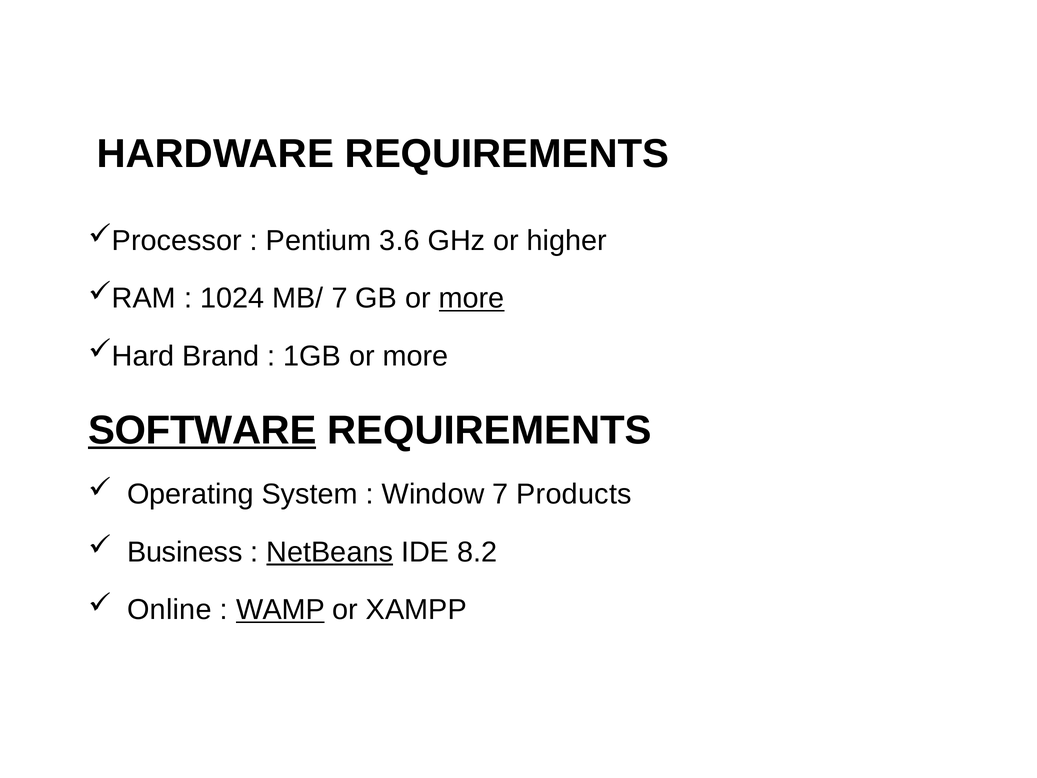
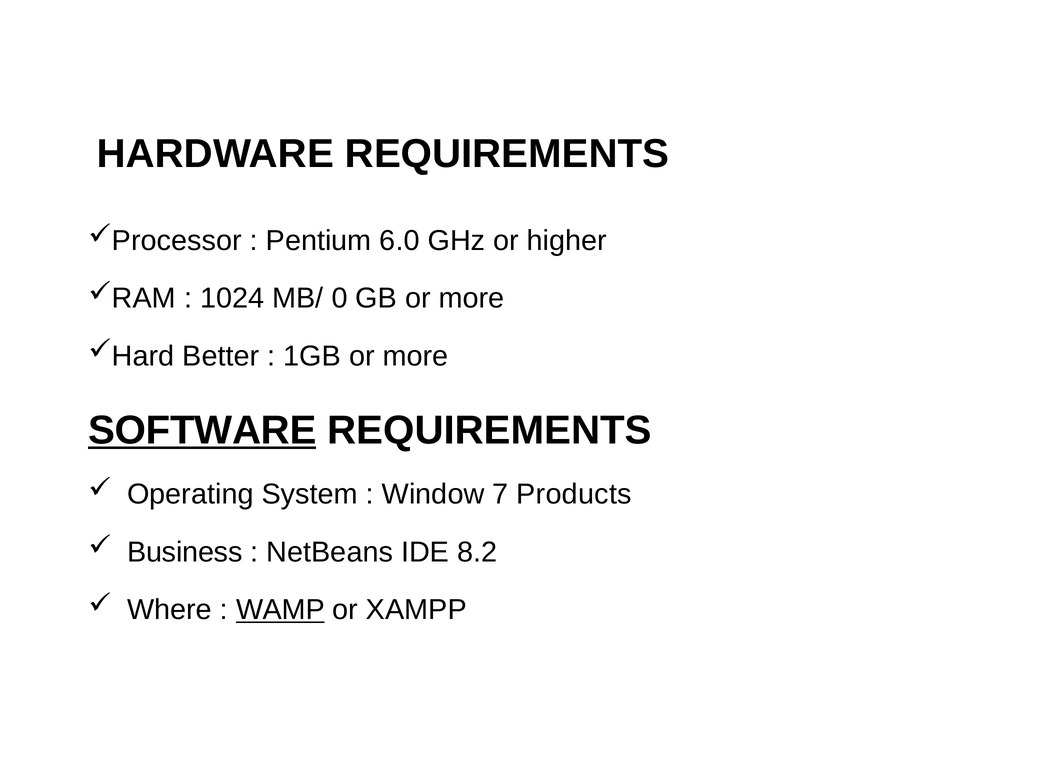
3.6: 3.6 -> 6.0 (400, 241)
MB/ 7: 7 -> 0 (340, 298)
more underline: present -> none (472, 298)
Brand: Brand -> Better (221, 356)
NetBeans underline: present -> none (330, 552)
Online: Online -> Where (170, 610)
